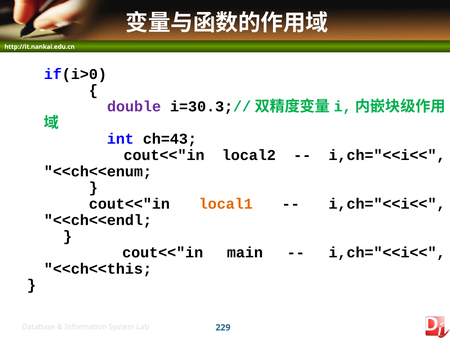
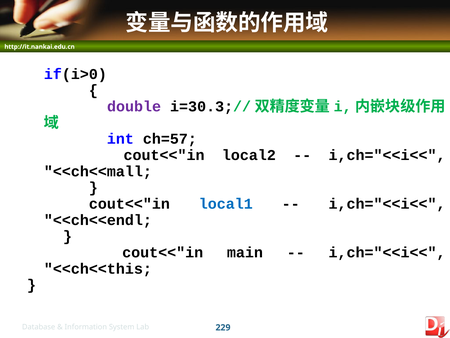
ch=43: ch=43 -> ch=57 (170, 139)
<<ch<<enum: <<ch<<enum -> <<ch<<mall (98, 171)
local1 colour: orange -> blue (226, 204)
